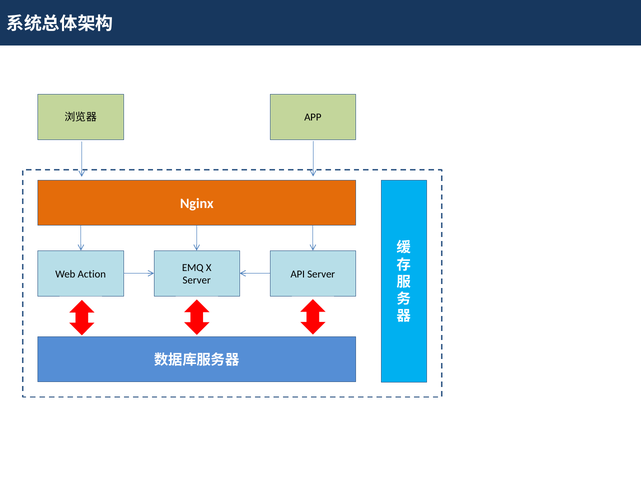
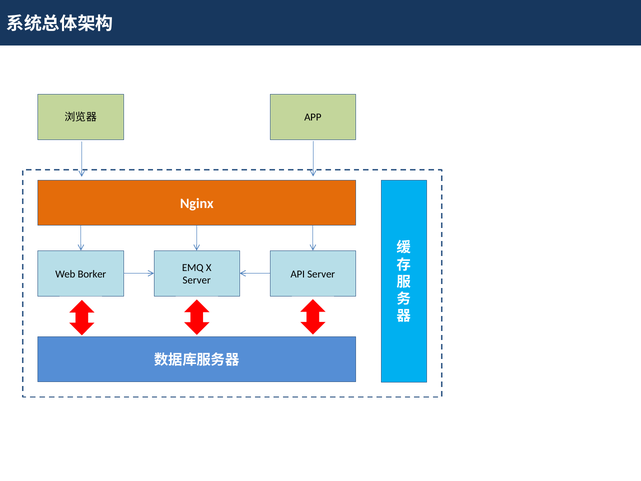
Action: Action -> Borker (92, 274)
